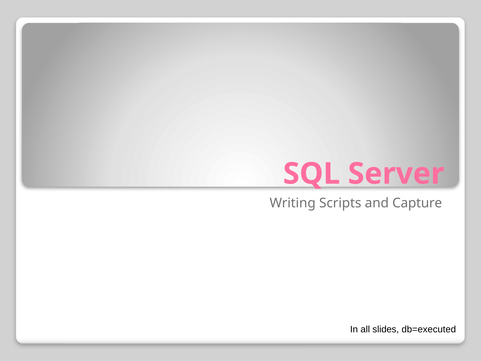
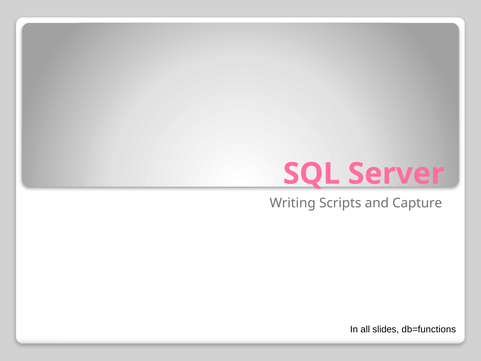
db=executed: db=executed -> db=functions (429, 329)
